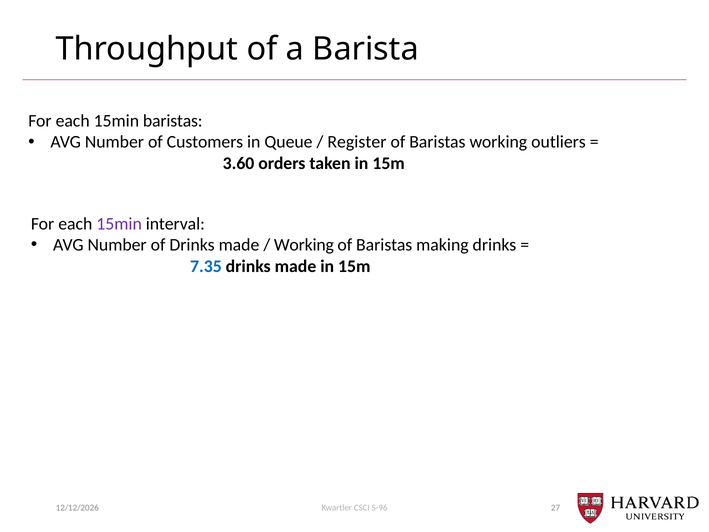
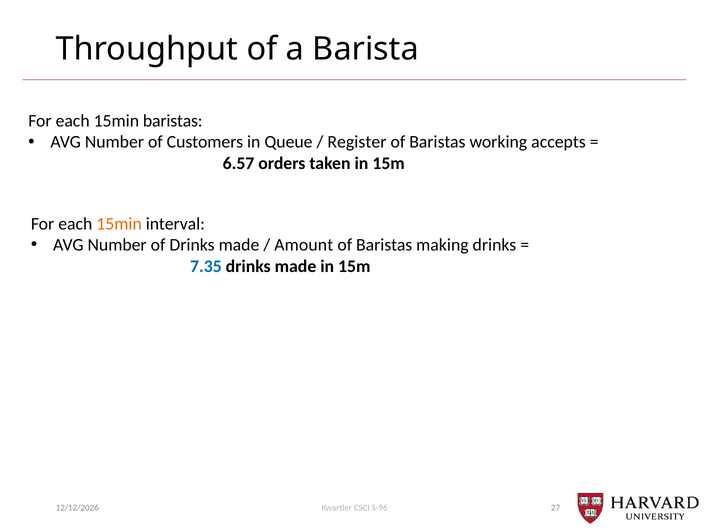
outliers: outliers -> accepts (559, 142)
3.60: 3.60 -> 6.57 (239, 163)
15min colour: purple -> orange (119, 224)
Working: Working -> Amount (304, 245)
